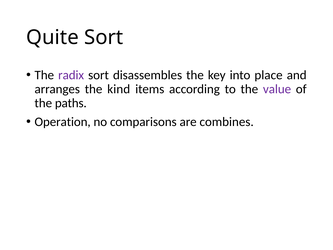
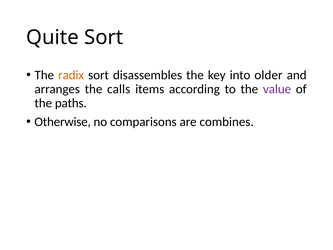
radix colour: purple -> orange (71, 75)
place: place -> older (268, 75)
kind: kind -> calls (119, 89)
Operation: Operation -> Otherwise (63, 122)
